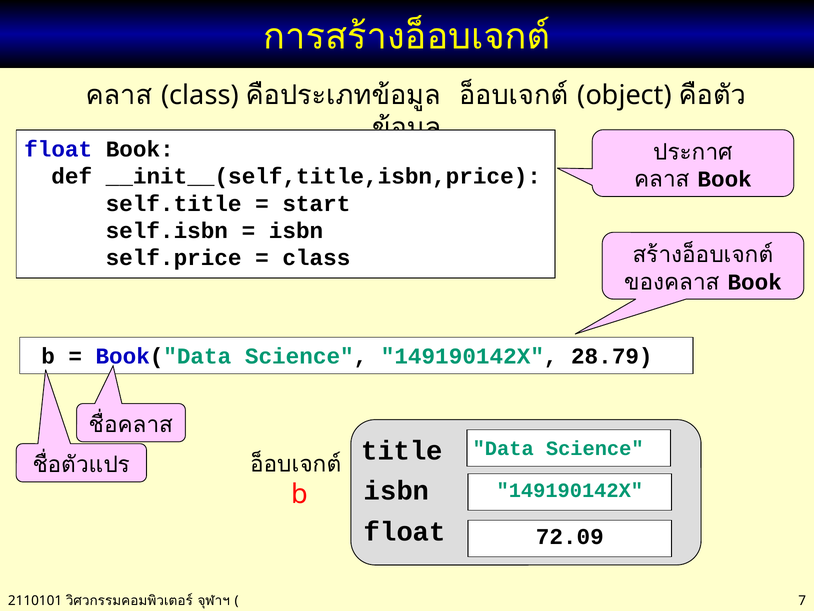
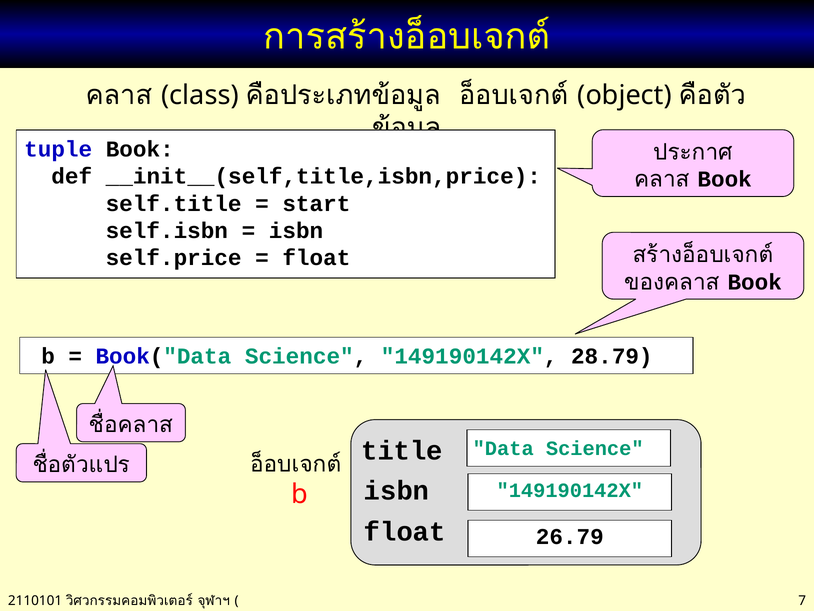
float: float -> tuple (58, 149)
class: class -> float (316, 258)
72.09: 72.09 -> 26.79 (570, 536)
